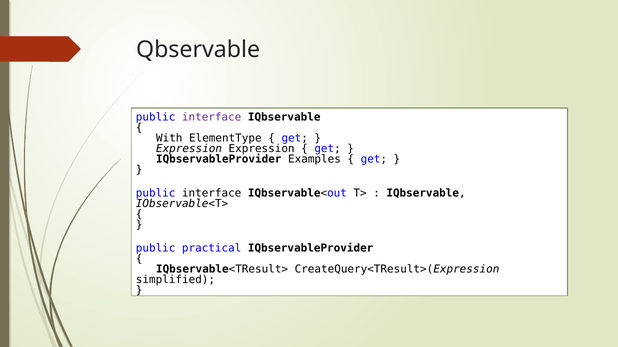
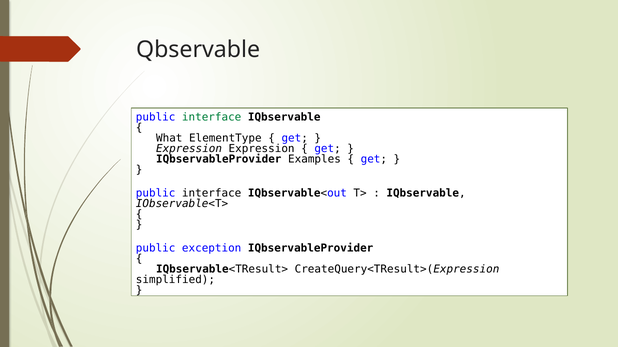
interface colour: purple -> green (212, 117)
With: With -> What (169, 138)
practical: practical -> exception (212, 249)
